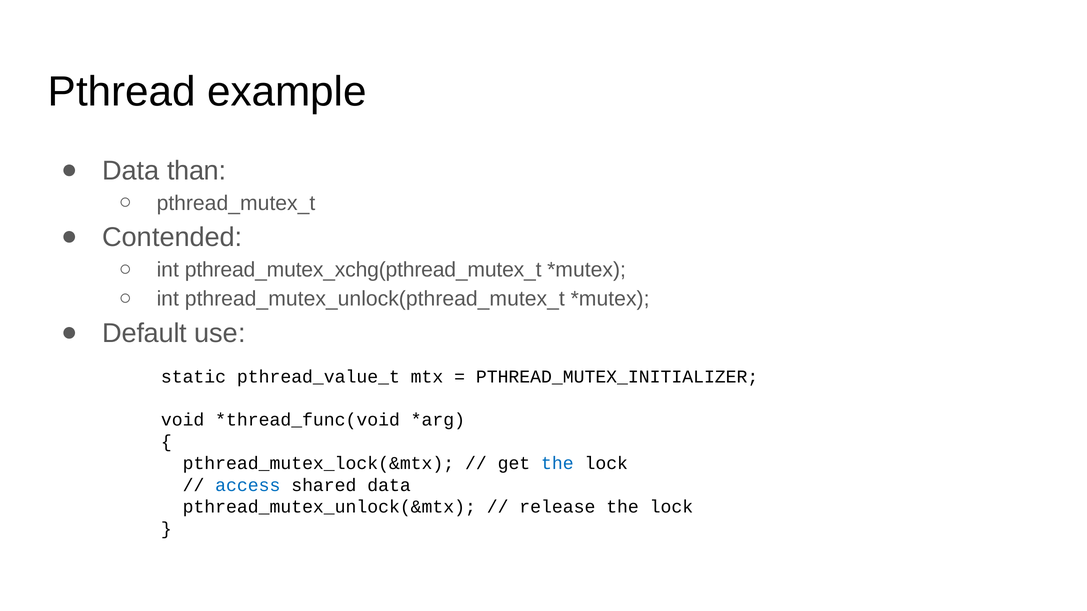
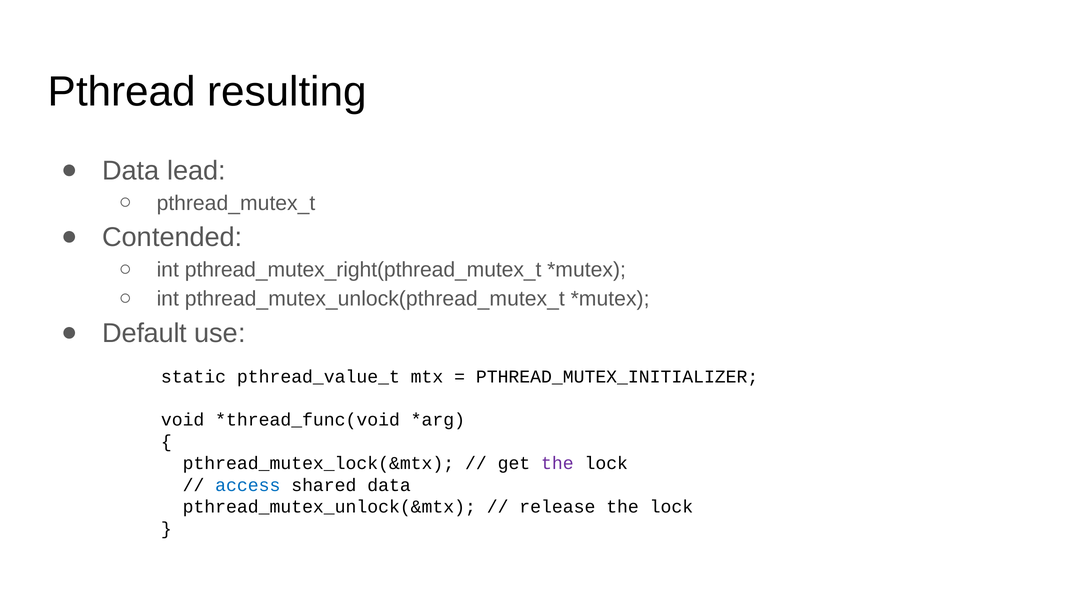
example: example -> resulting (287, 92)
than: than -> lead (197, 171)
pthread_mutex_xchg(pthread_mutex_t: pthread_mutex_xchg(pthread_mutex_t -> pthread_mutex_right(pthread_mutex_t (363, 270)
the colour: blue -> purple (557, 464)
